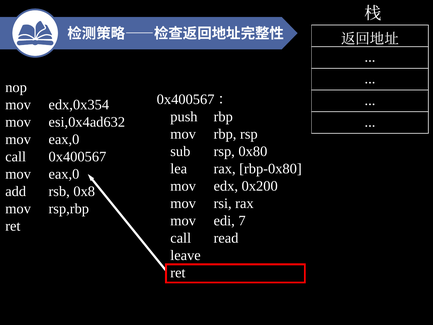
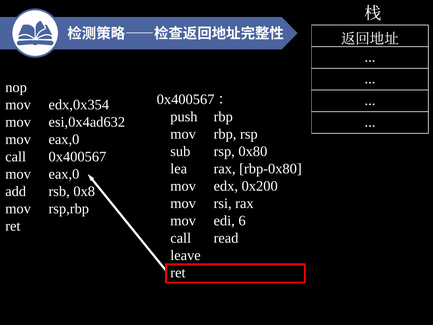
7: 7 -> 6 (242, 221)
